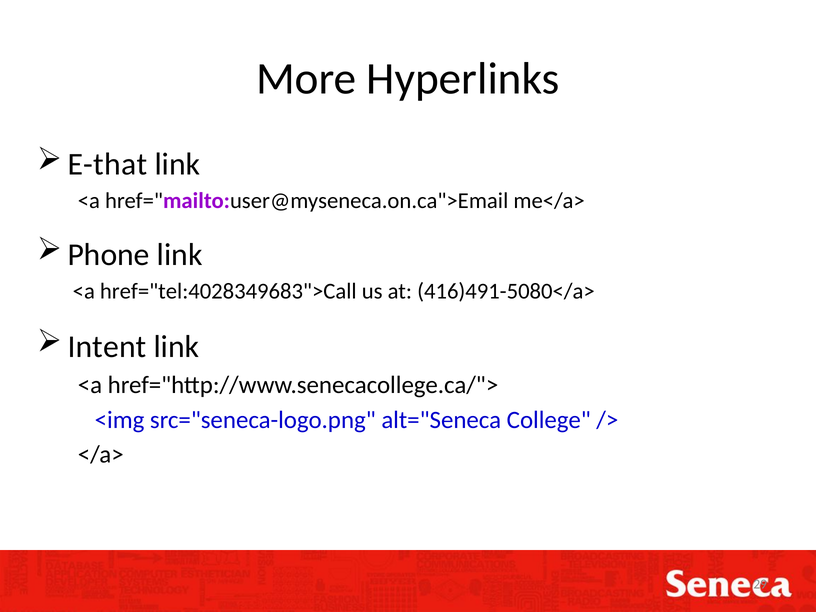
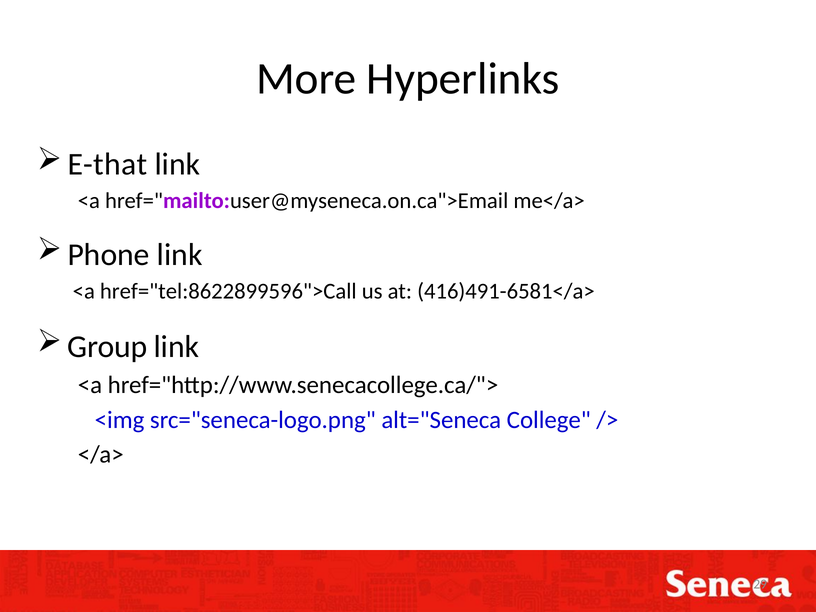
href="tel:4028349683">Call: href="tel:4028349683">Call -> href="tel:8622899596">Call (228, 291)
416)491-5080</a>: 416)491-5080</a> -> 416)491-6581</a> (506, 291)
Intent: Intent -> Group (107, 347)
